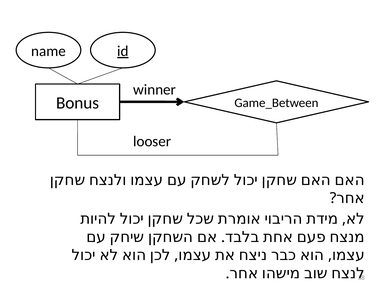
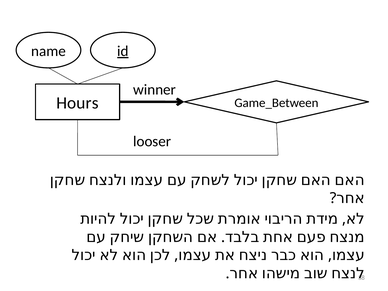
Bonus: Bonus -> Hours (77, 103)
